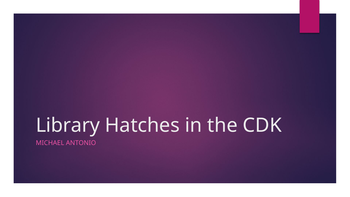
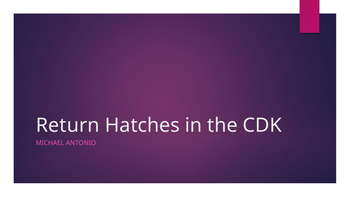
Library: Library -> Return (68, 125)
